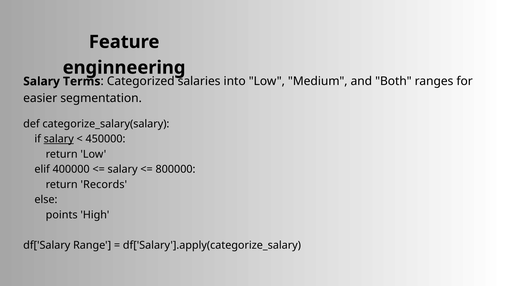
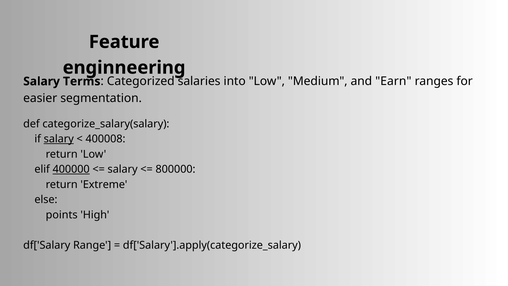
Both: Both -> Earn (393, 81)
450000: 450000 -> 400008 (105, 139)
400000 underline: none -> present (71, 169)
Records: Records -> Extreme (104, 184)
